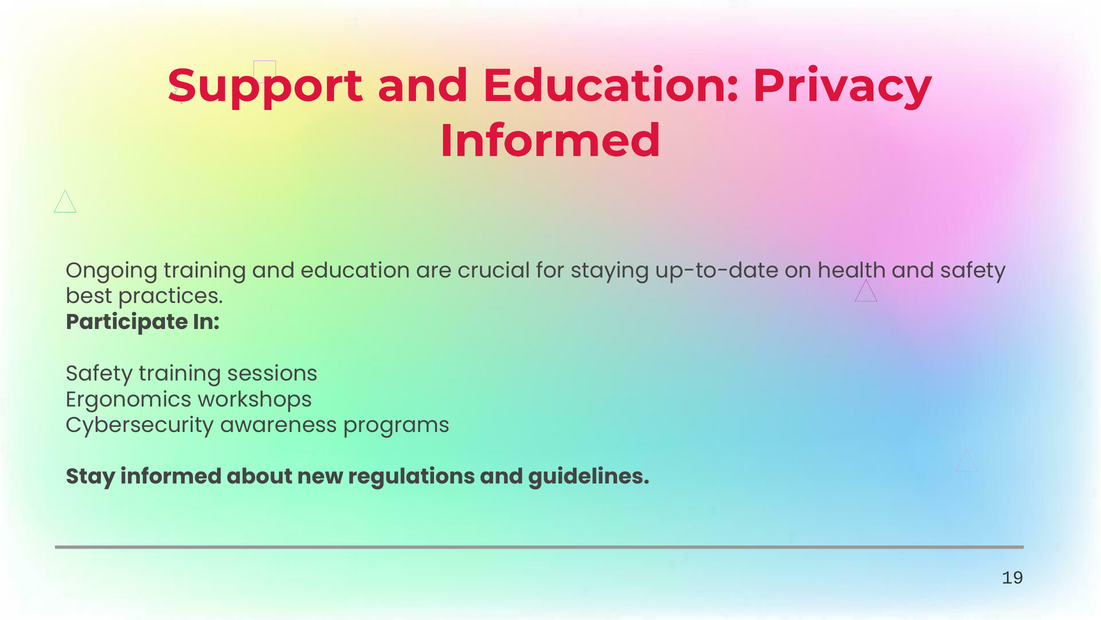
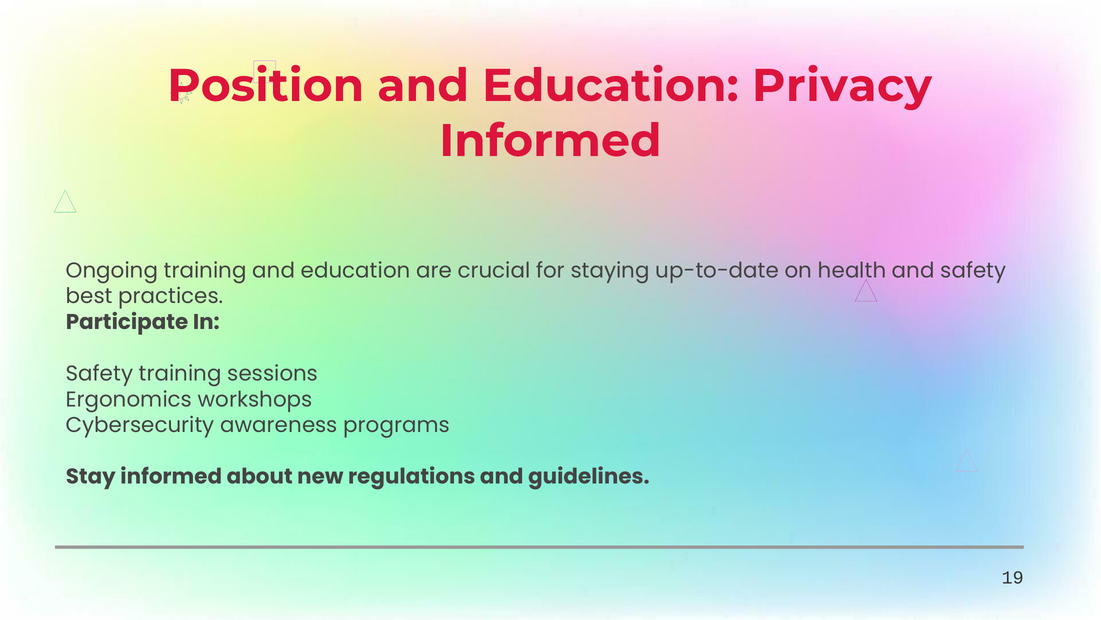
Support: Support -> Position (266, 86)
